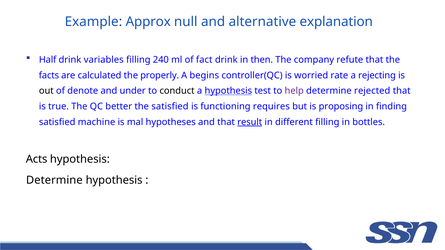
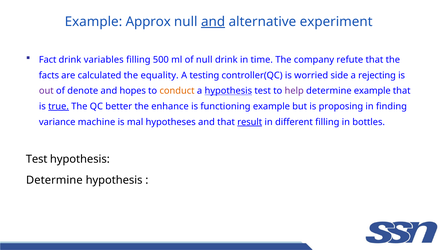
and underline: none -> present (213, 22)
explanation: explanation -> experiment (336, 22)
Half: Half -> Fact (48, 60)
240: 240 -> 500 (161, 60)
of fact: fact -> null (204, 60)
then: then -> time (262, 60)
properly: properly -> equality (160, 75)
begins: begins -> testing (204, 75)
rate: rate -> side (339, 75)
out colour: black -> purple (46, 91)
under: under -> hopes (133, 91)
conduct colour: black -> orange (177, 91)
determine rejected: rejected -> example (372, 91)
true underline: none -> present (59, 107)
the satisfied: satisfied -> enhance (170, 107)
functioning requires: requires -> example (271, 107)
satisfied: satisfied -> variance (57, 122)
Acts: Acts -> Test (37, 159)
